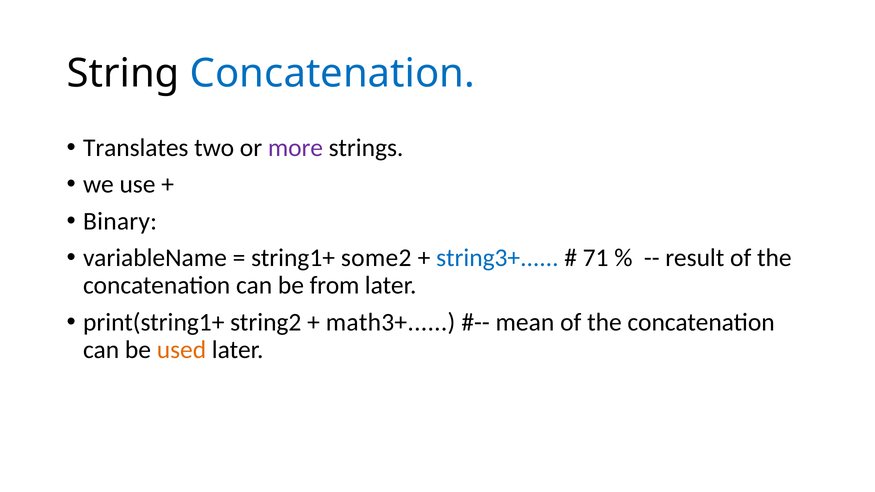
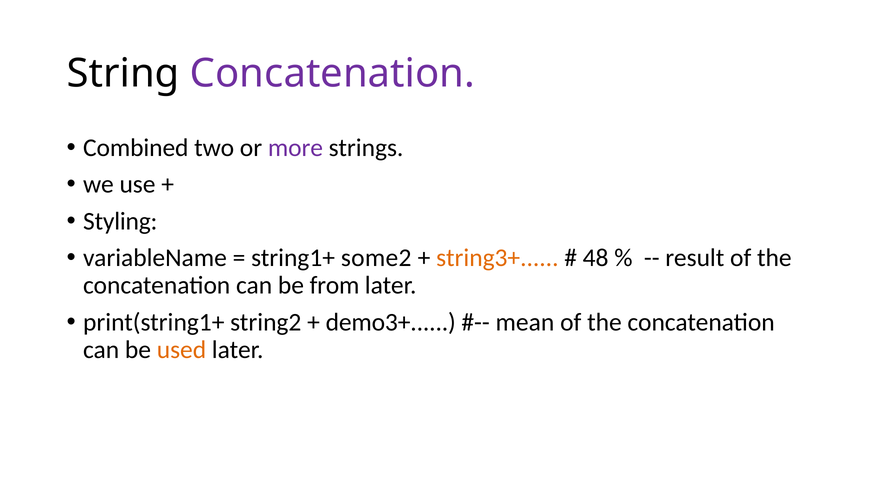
Concatenation colour: blue -> purple (332, 74)
Translates: Translates -> Combined (136, 148)
Binary: Binary -> Styling (120, 221)
string3+ colour: blue -> orange (497, 258)
71: 71 -> 48 (596, 258)
math3+: math3+ -> demo3+ (391, 322)
